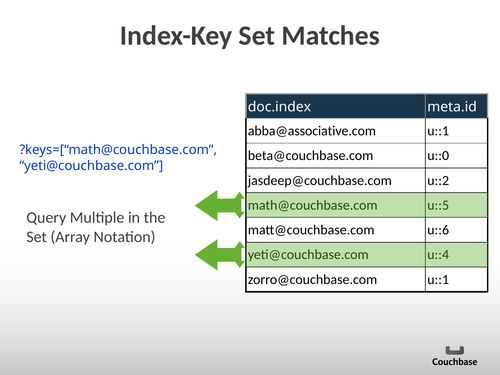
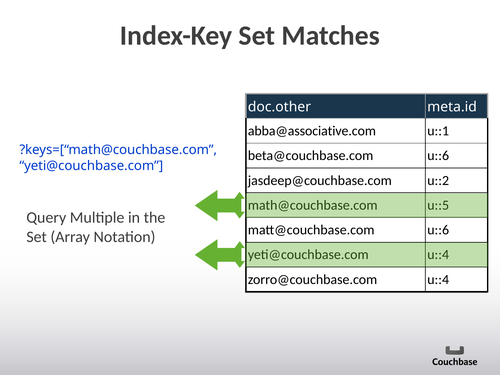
doc.index: doc.index -> doc.other (279, 107)
beta@couchbase.com u::0: u::0 -> u::6 (438, 156)
zorro@couchbase.com u::1: u::1 -> u::4 (438, 280)
